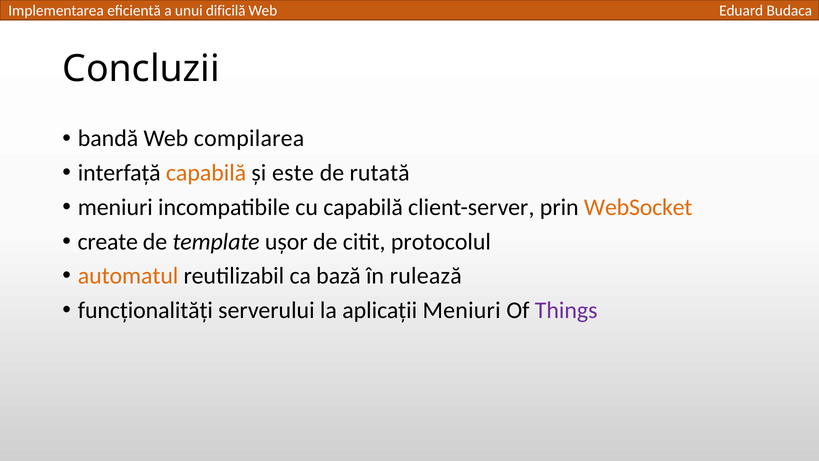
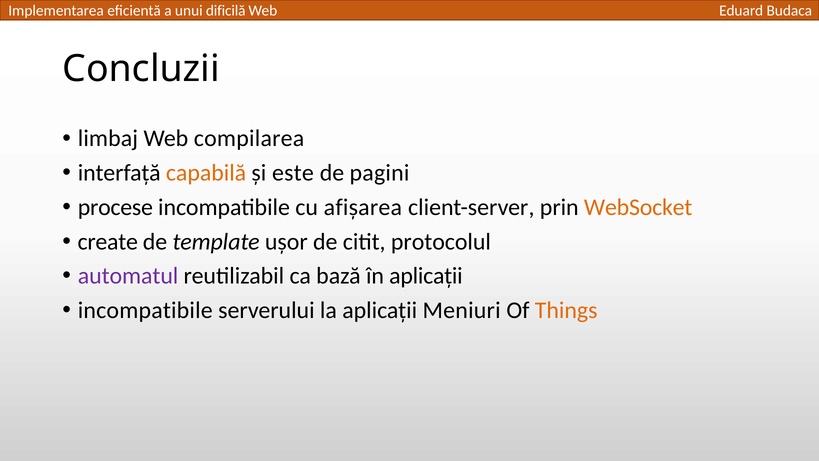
bandă: bandă -> limbaj (108, 138)
rutată: rutată -> pagini (380, 173)
meniuri: meniuri -> procese (115, 207)
cu capabilă: capabilă -> afișarea (363, 207)
automatul colour: orange -> purple (128, 276)
în rulează: rulează -> aplicații (426, 276)
funcționalități: funcționalități -> incompatibile (145, 310)
Things colour: purple -> orange (566, 310)
